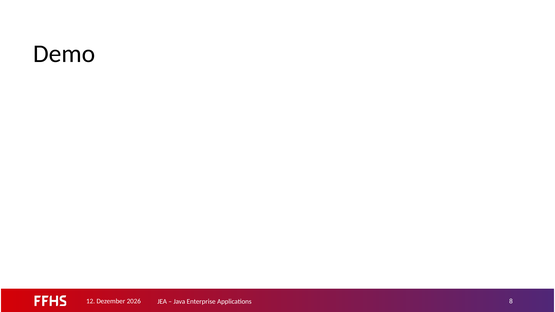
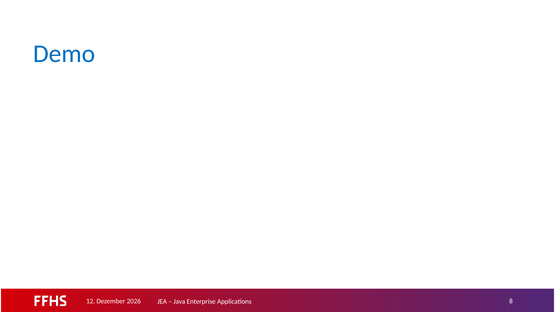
Demo colour: black -> blue (64, 54)
